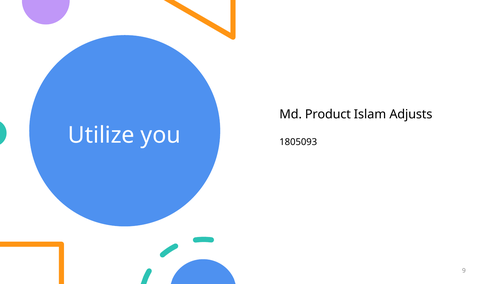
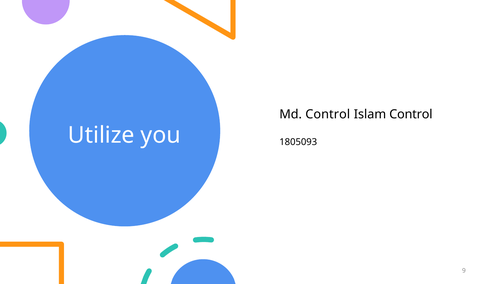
Md Product: Product -> Control (328, 114)
Islam Adjusts: Adjusts -> Control (411, 114)
